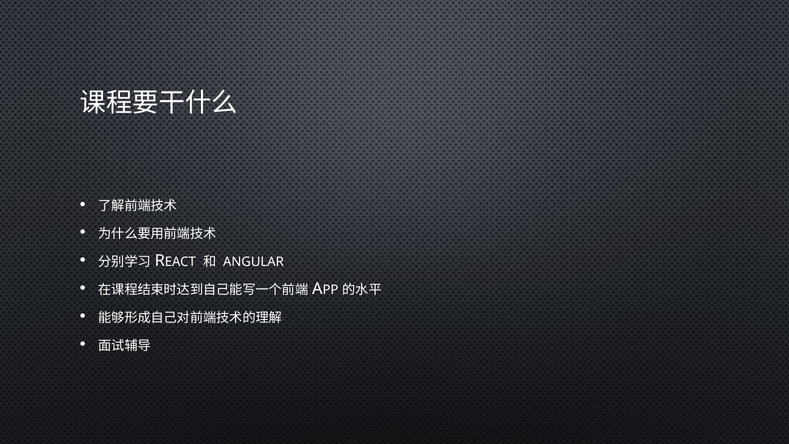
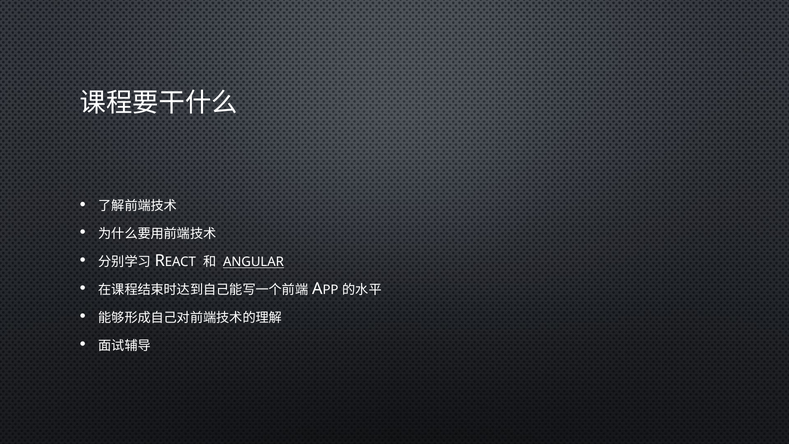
ANGULAR underline: none -> present (253, 262)
